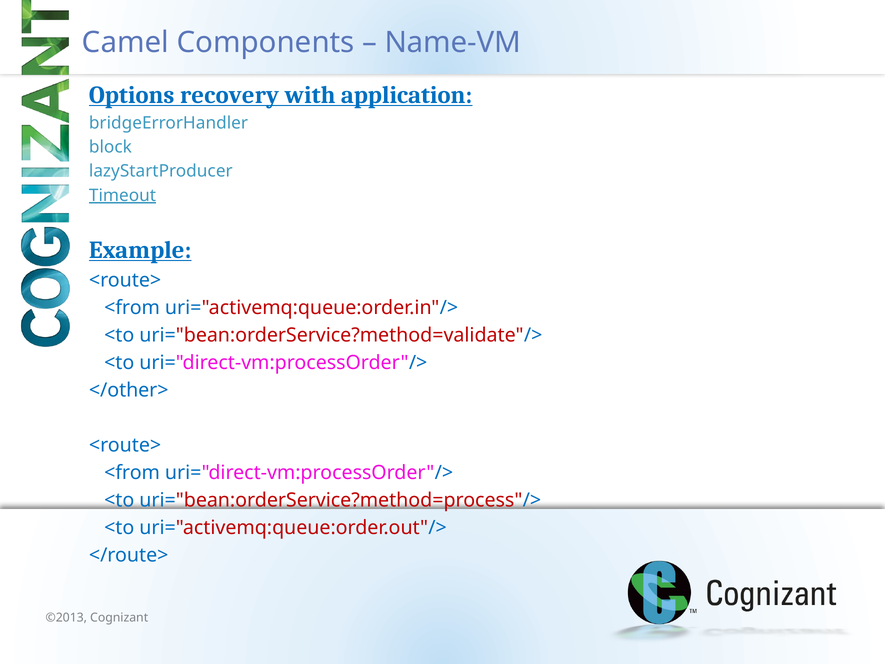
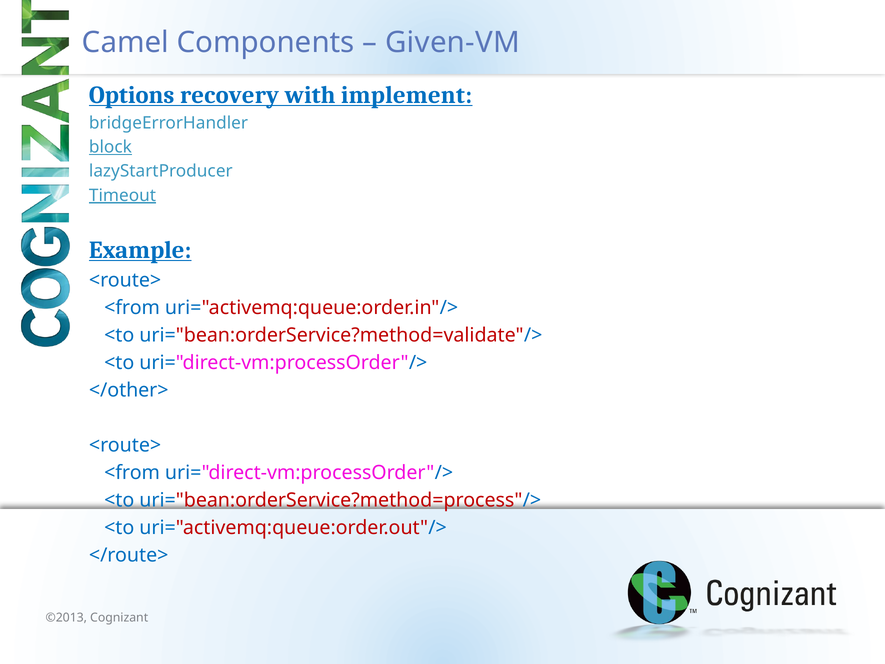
Name-VM: Name-VM -> Given-VM (453, 42)
application: application -> implement (406, 95)
block underline: none -> present (110, 147)
